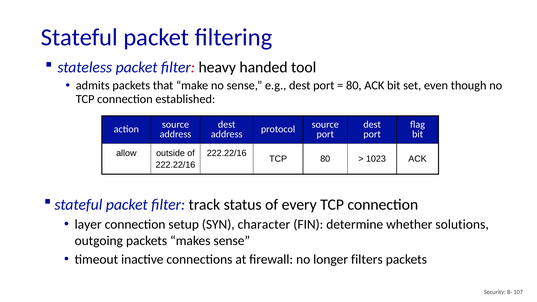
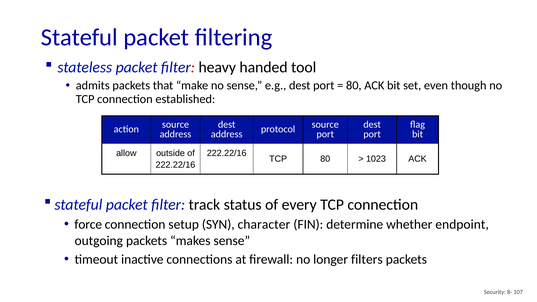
layer: layer -> force (88, 225)
solutions: solutions -> endpoint (462, 225)
